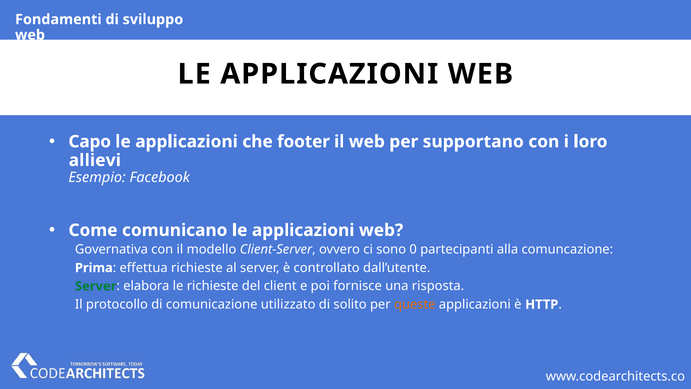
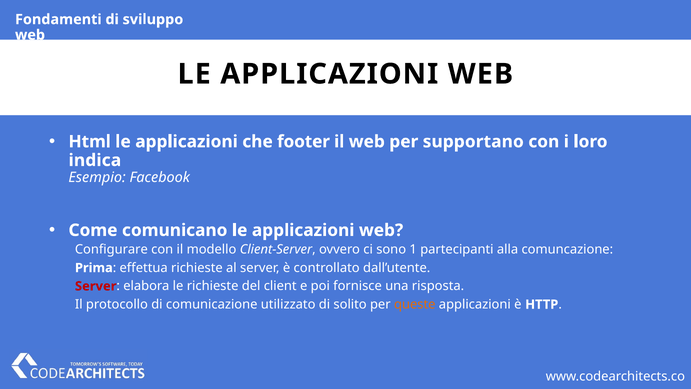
Capo: Capo -> Html (90, 142)
allievi: allievi -> indica (95, 160)
Governativa: Governativa -> Configurare (111, 249)
0: 0 -> 1 (413, 249)
Server colour: green -> red (96, 286)
